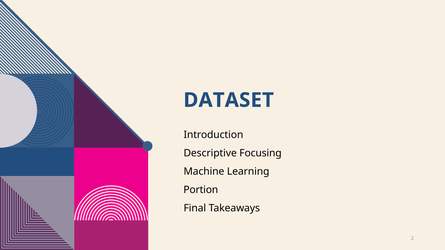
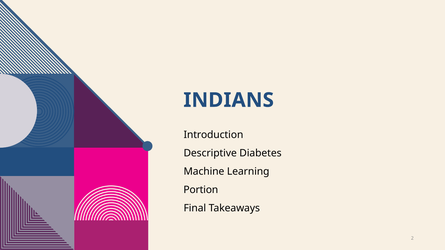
DATASET: DATASET -> INDIANS (229, 100)
Focusing: Focusing -> Diabetes (260, 153)
